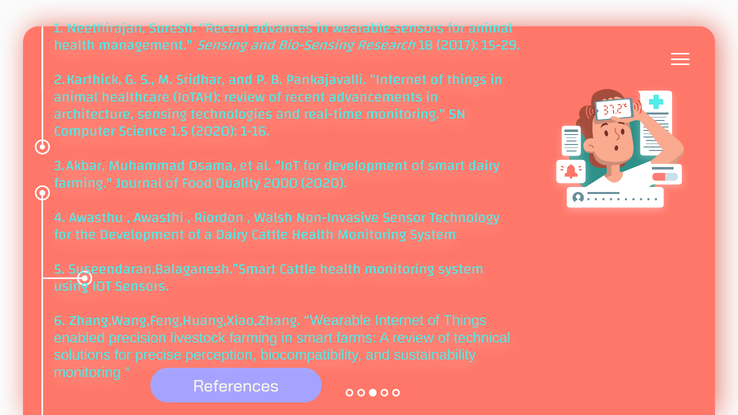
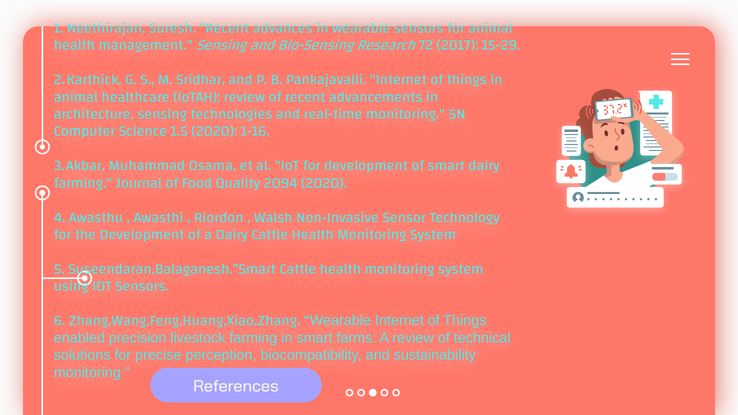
18: 18 -> 72 (426, 45)
2000: 2000 -> 2094 (281, 183)
